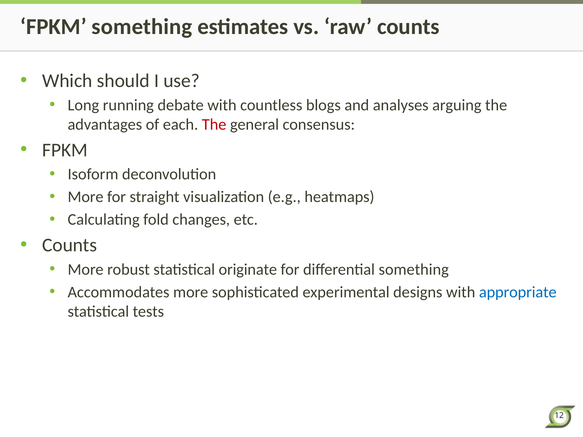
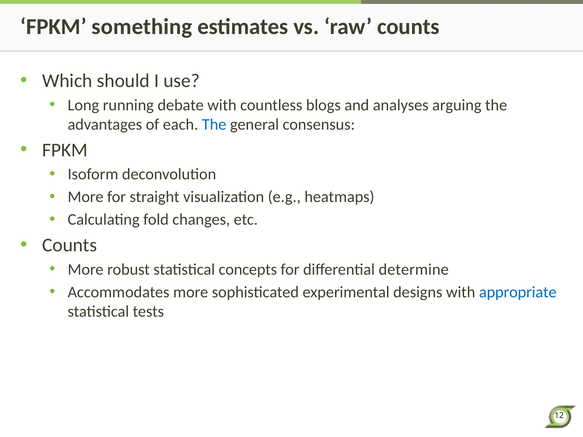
The colour: red -> blue (214, 125)
originate: originate -> concepts (248, 270)
differential something: something -> determine (414, 270)
